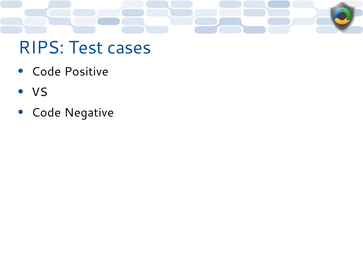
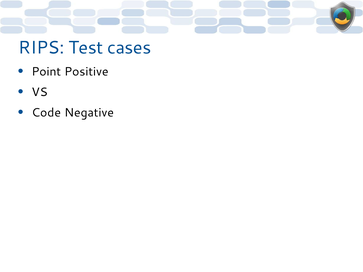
Code: Code -> Point (46, 72)
